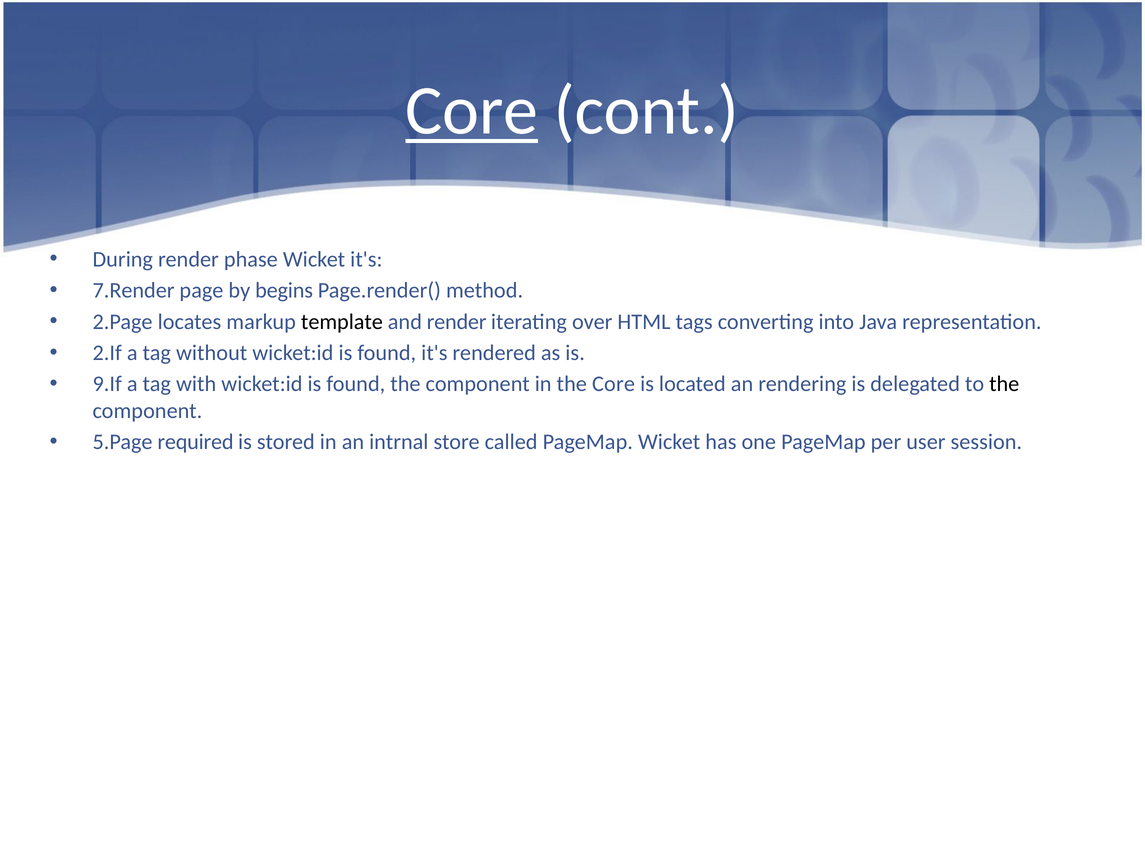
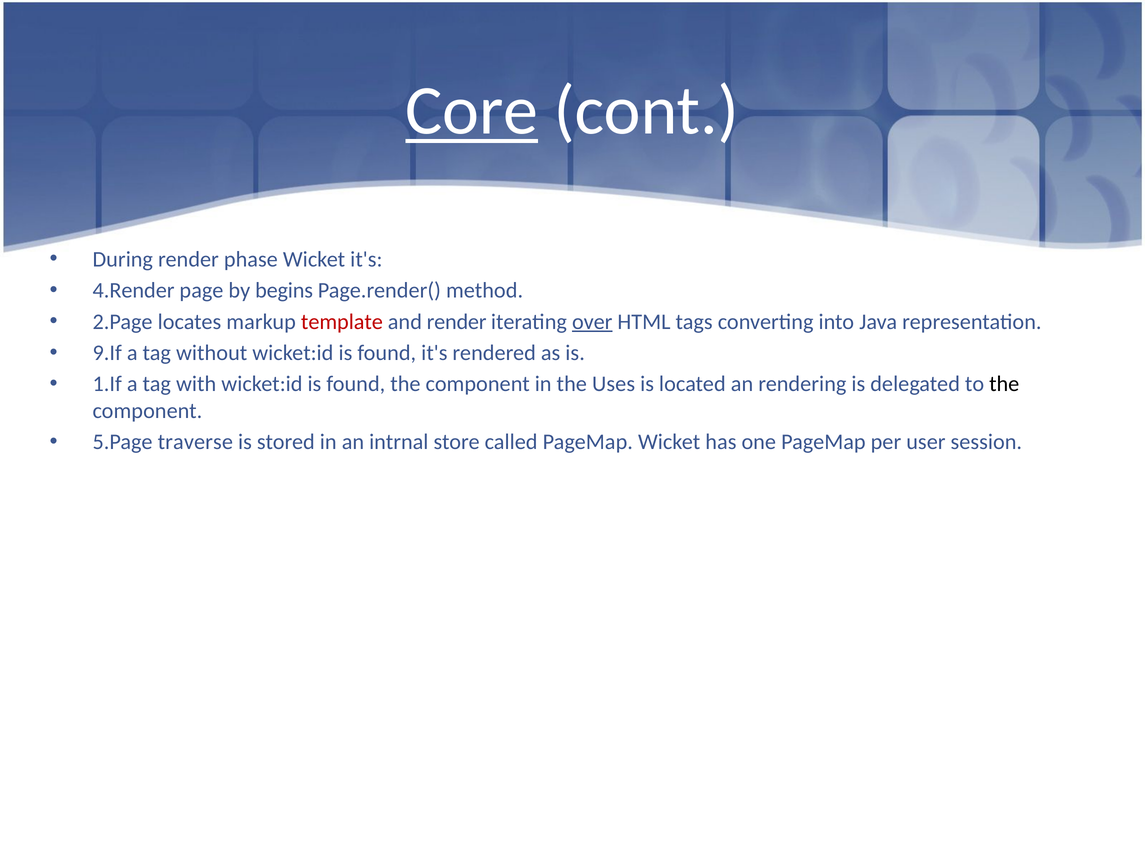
7.Render: 7.Render -> 4.Render (134, 290)
template colour: black -> red (342, 322)
over underline: none -> present (592, 322)
2.If: 2.If -> 9.If (107, 353)
9.If: 9.If -> 1.If (107, 384)
the Core: Core -> Uses (614, 384)
required: required -> traverse (195, 442)
